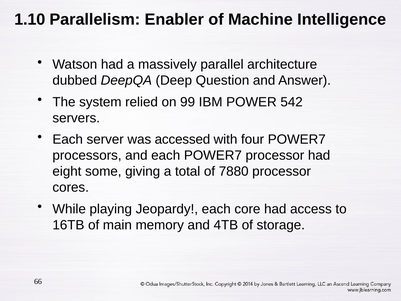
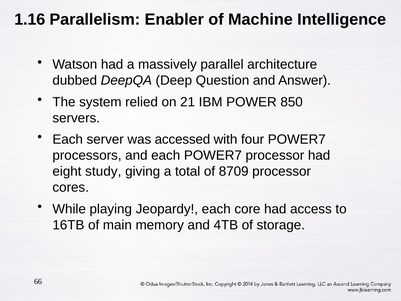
1.10: 1.10 -> 1.16 (30, 20)
99: 99 -> 21 (188, 102)
542: 542 -> 850 (292, 102)
some: some -> study (103, 171)
7880: 7880 -> 8709 (234, 171)
